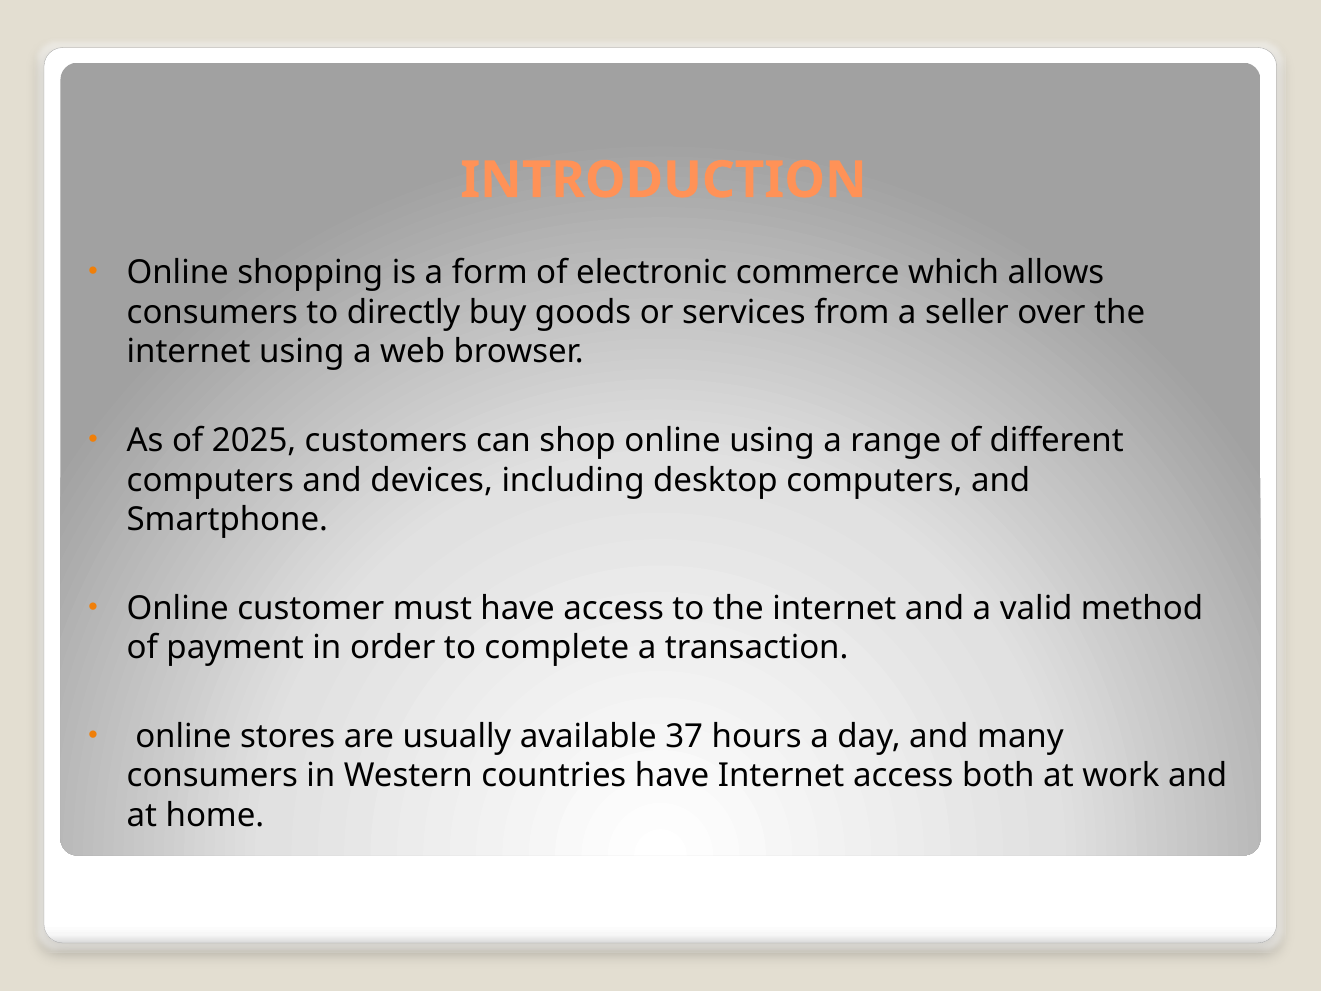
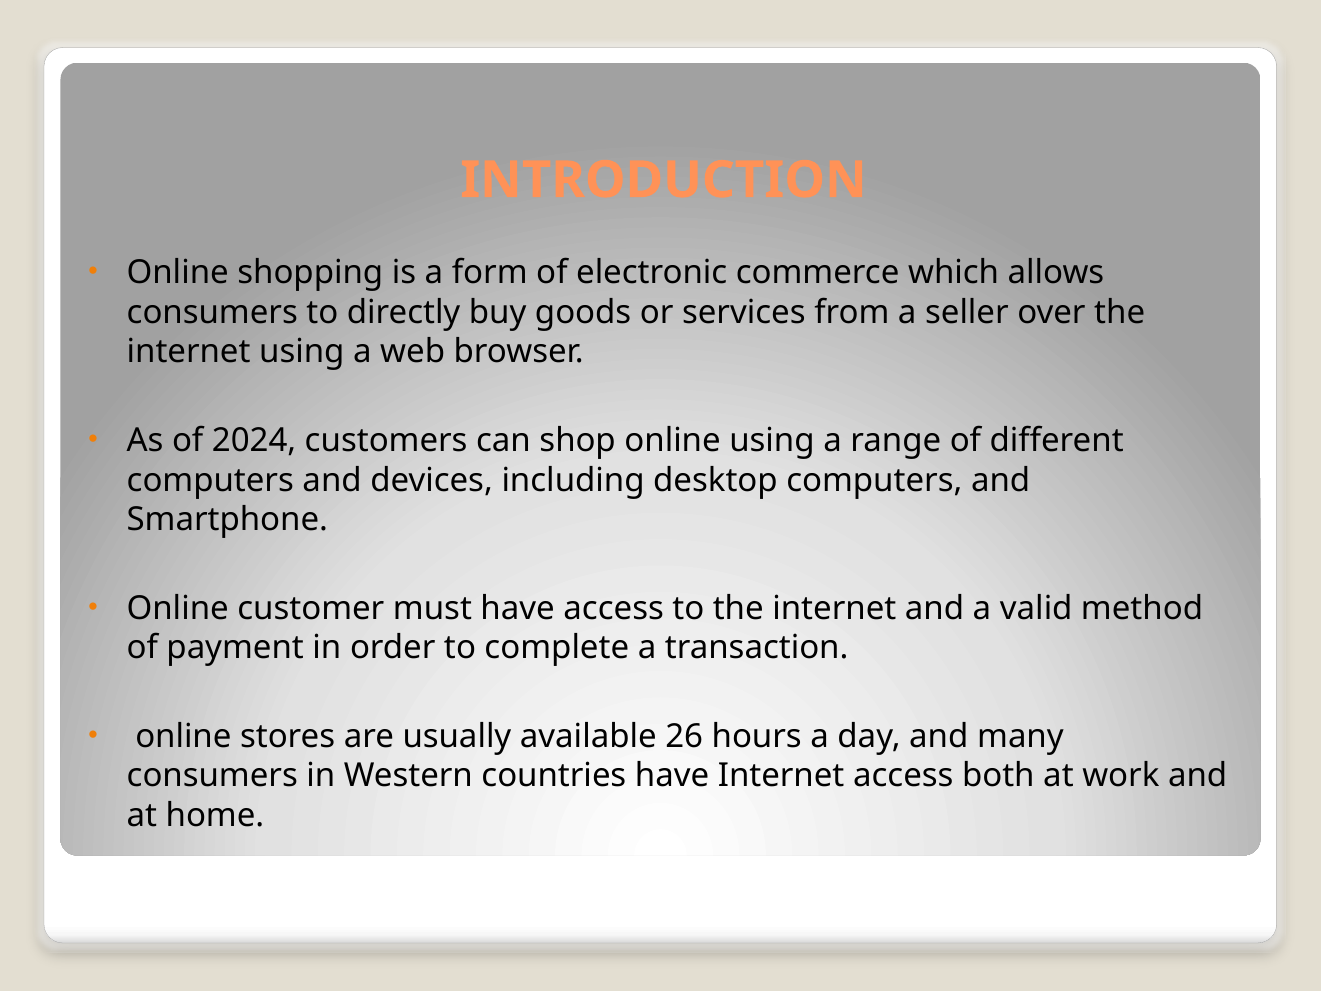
2025: 2025 -> 2024 (254, 440)
37: 37 -> 26 (684, 736)
